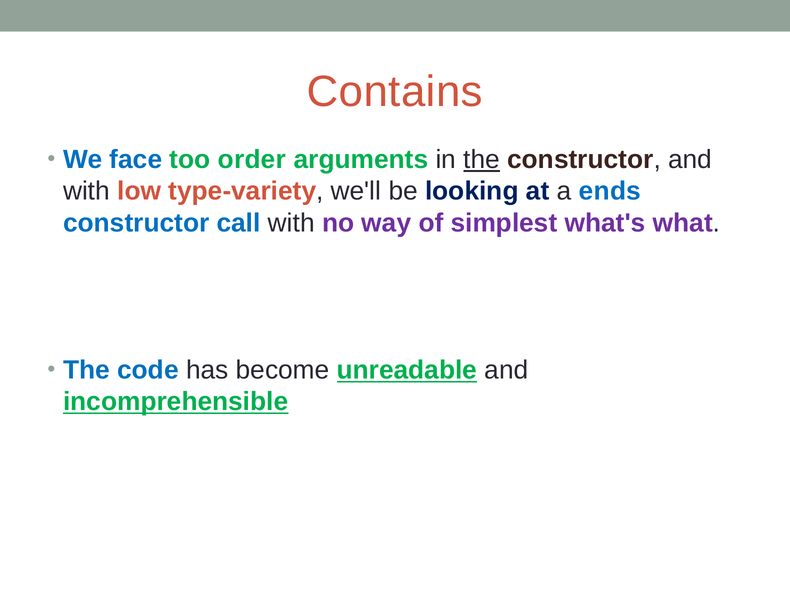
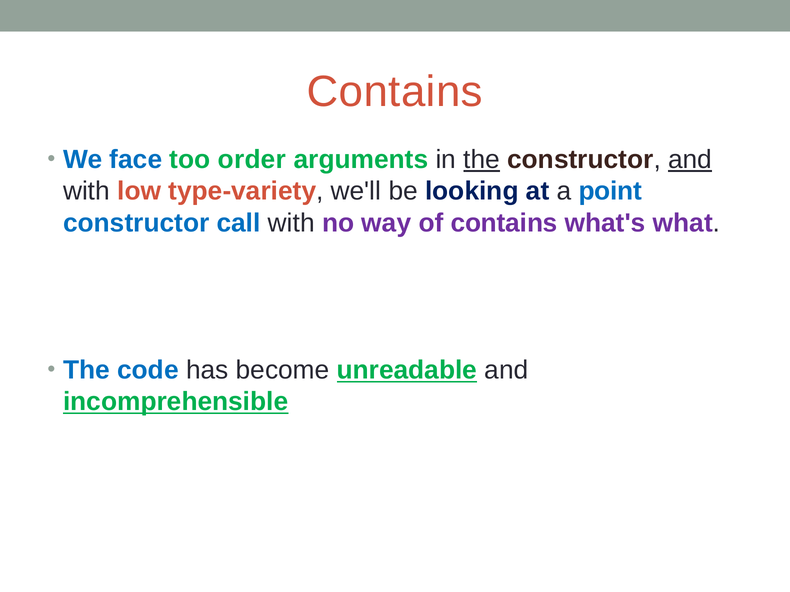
and underline: none -> present (690, 160)
ends: ends -> point (610, 191)
of simplest: simplest -> contains (504, 223)
